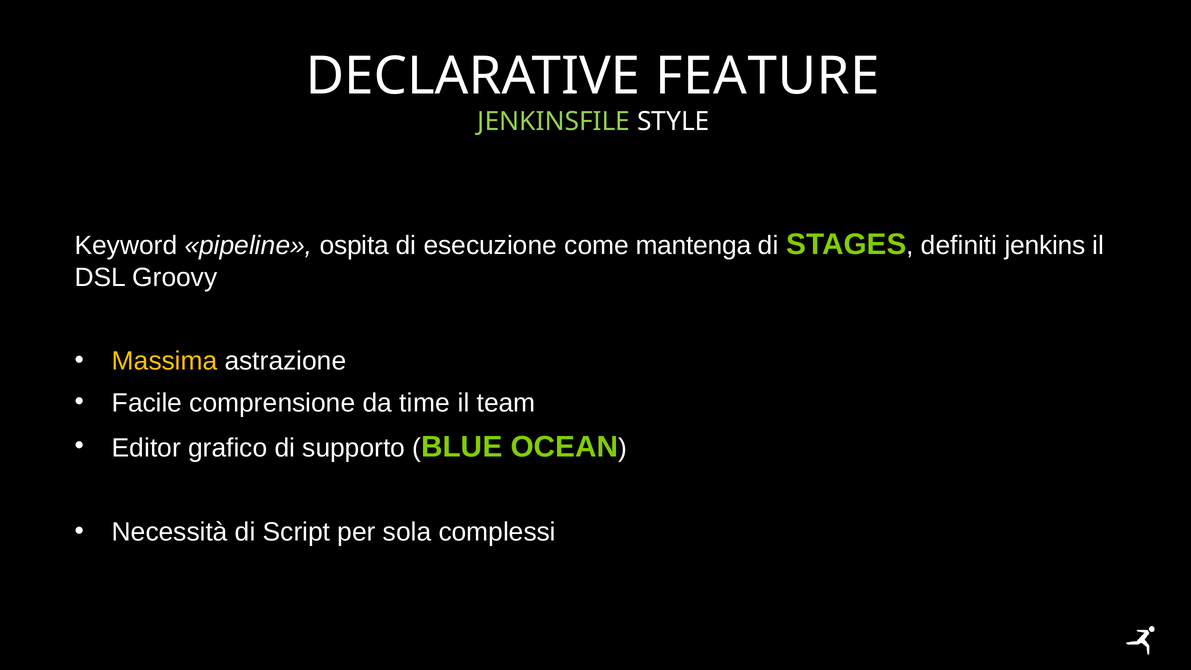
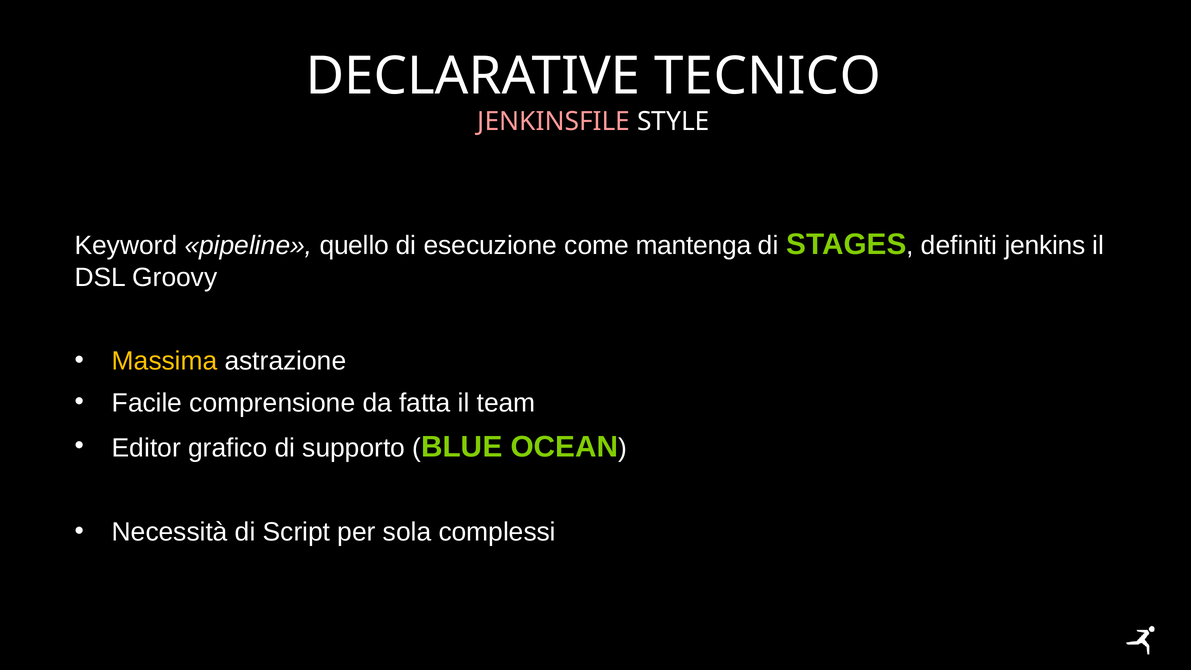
FEATURE: FEATURE -> TECNICO (768, 76)
JENKINSFILE colour: light green -> pink (554, 121)
ospita: ospita -> quello (354, 245)
time: time -> fatta (425, 403)
